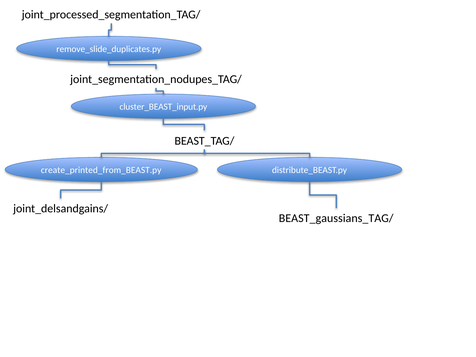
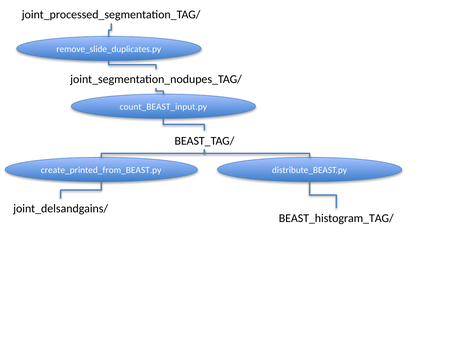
cluster_BEAST_input.py: cluster_BEAST_input.py -> count_BEAST_input.py (163, 107)
BEAST_gaussians_TAG/: BEAST_gaussians_TAG/ -> BEAST_histogram_TAG/ (336, 218)
